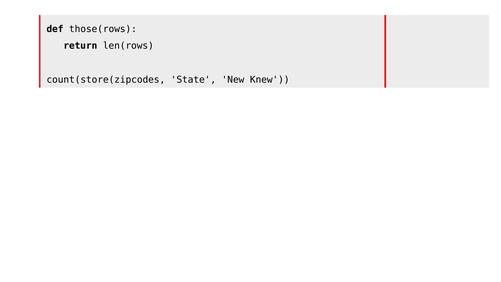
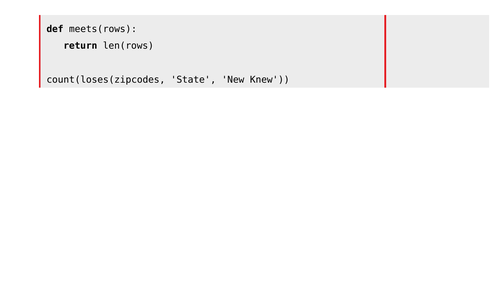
those(rows: those(rows -> meets(rows (103, 29)
count(store(zipcodes: count(store(zipcodes -> count(loses(zipcodes (106, 80)
